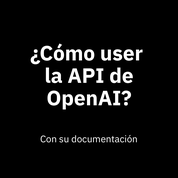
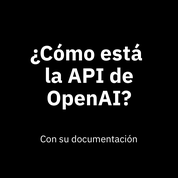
user: user -> está (121, 54)
